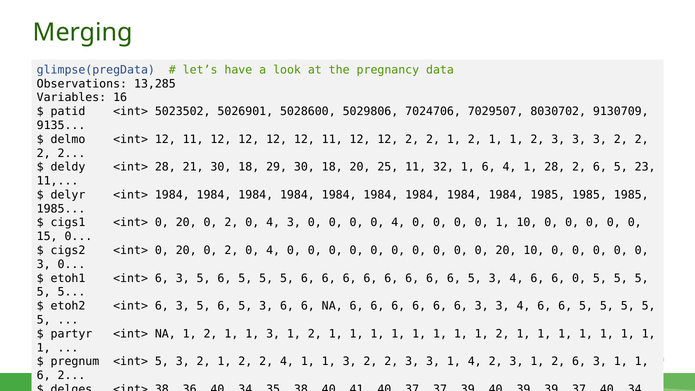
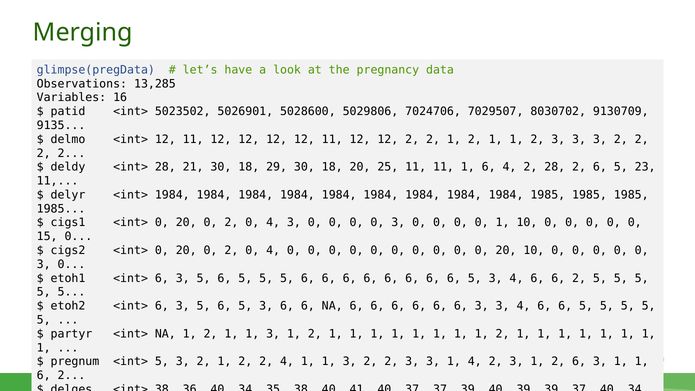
11 32: 32 -> 11 (443, 167)
6 4 1: 1 -> 2 (530, 167)
4: 4 -> 3 (398, 223)
6 6 0: 0 -> 2 (579, 278)
